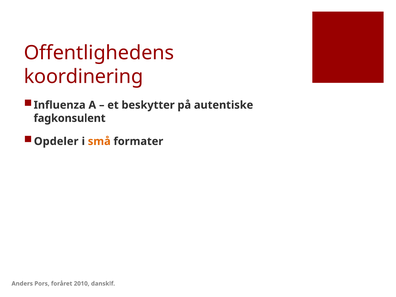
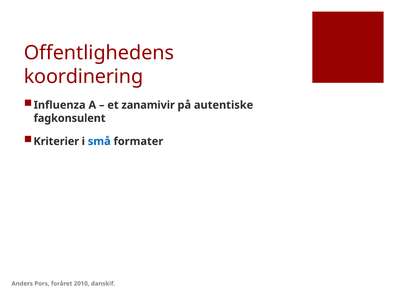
beskytter: beskytter -> zanamivir (148, 105)
Opdeler: Opdeler -> Kriterier (56, 141)
små colour: orange -> blue (99, 141)
